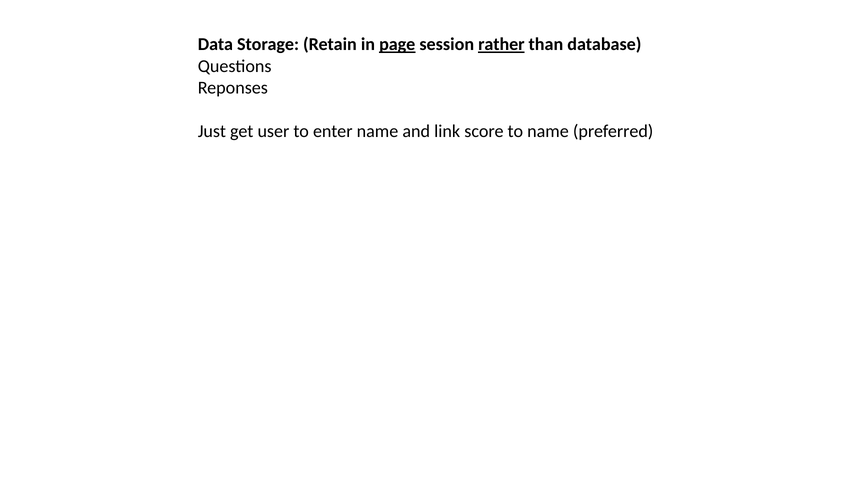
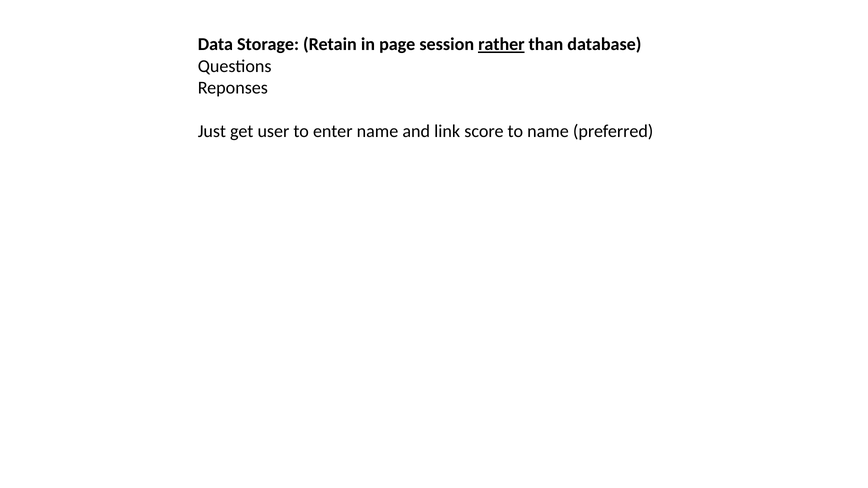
page underline: present -> none (397, 45)
